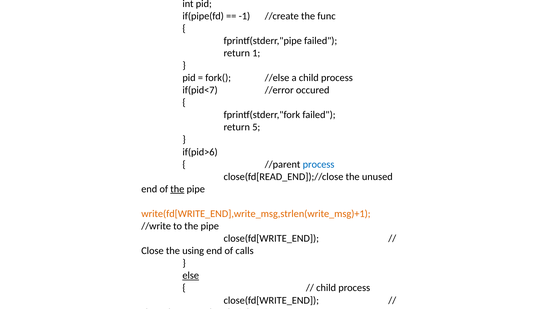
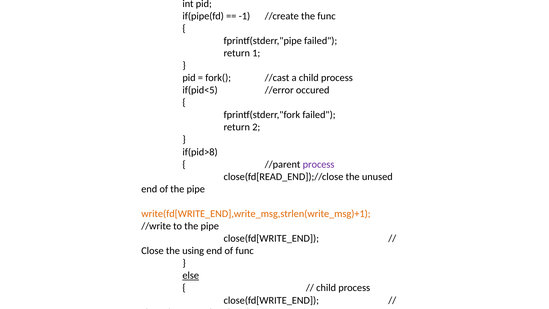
//else: //else -> //cast (277, 78)
if(pid<7: if(pid<7 -> if(pid<5 (200, 90)
5: 5 -> 2 (256, 127)
if(pid>6: if(pid>6 -> if(pid>8 (200, 152)
process colour: blue -> purple (319, 164)
the underline: present -> none (177, 189)
of calls: calls -> func (245, 251)
